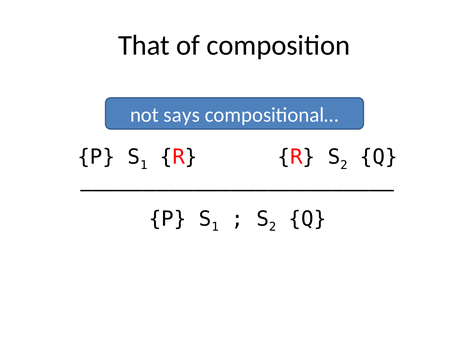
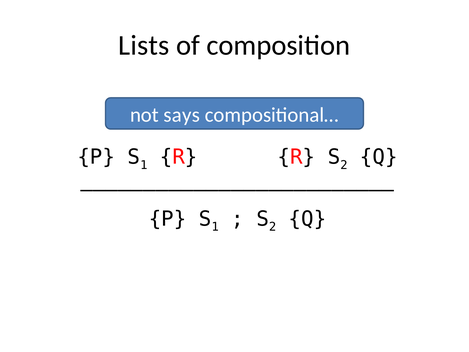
That: That -> Lists (144, 45)
